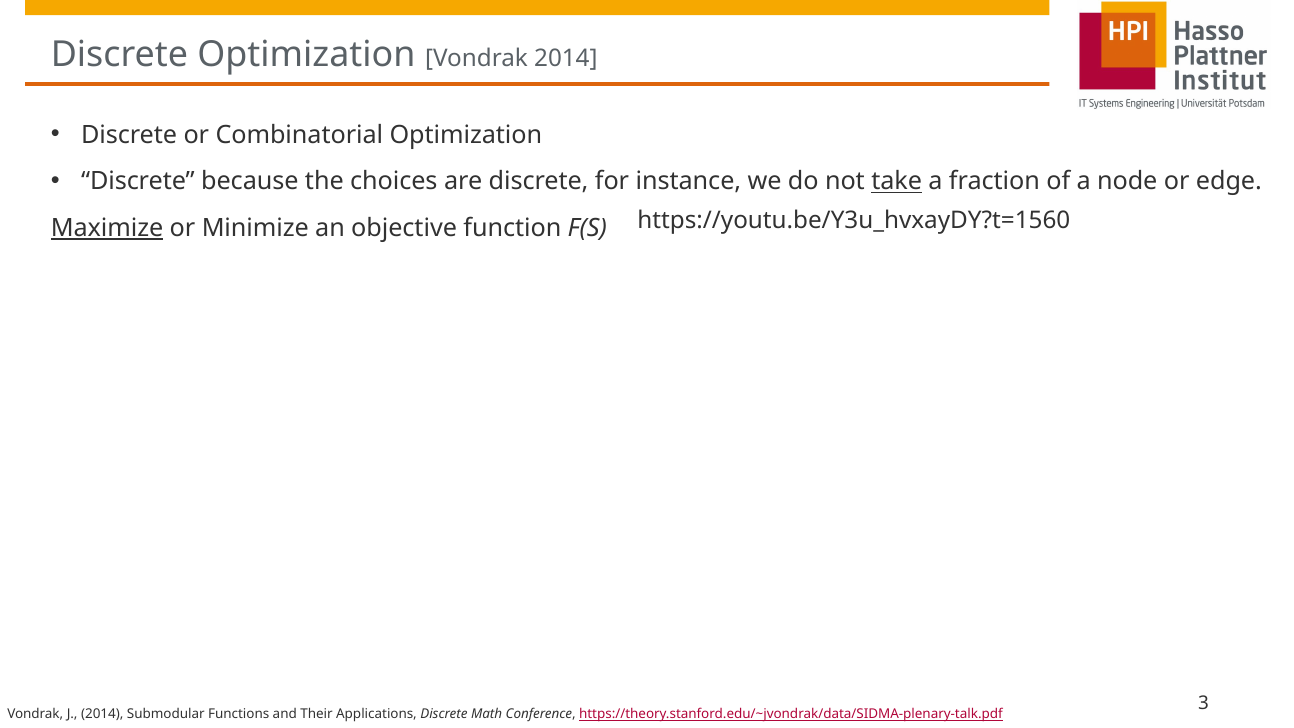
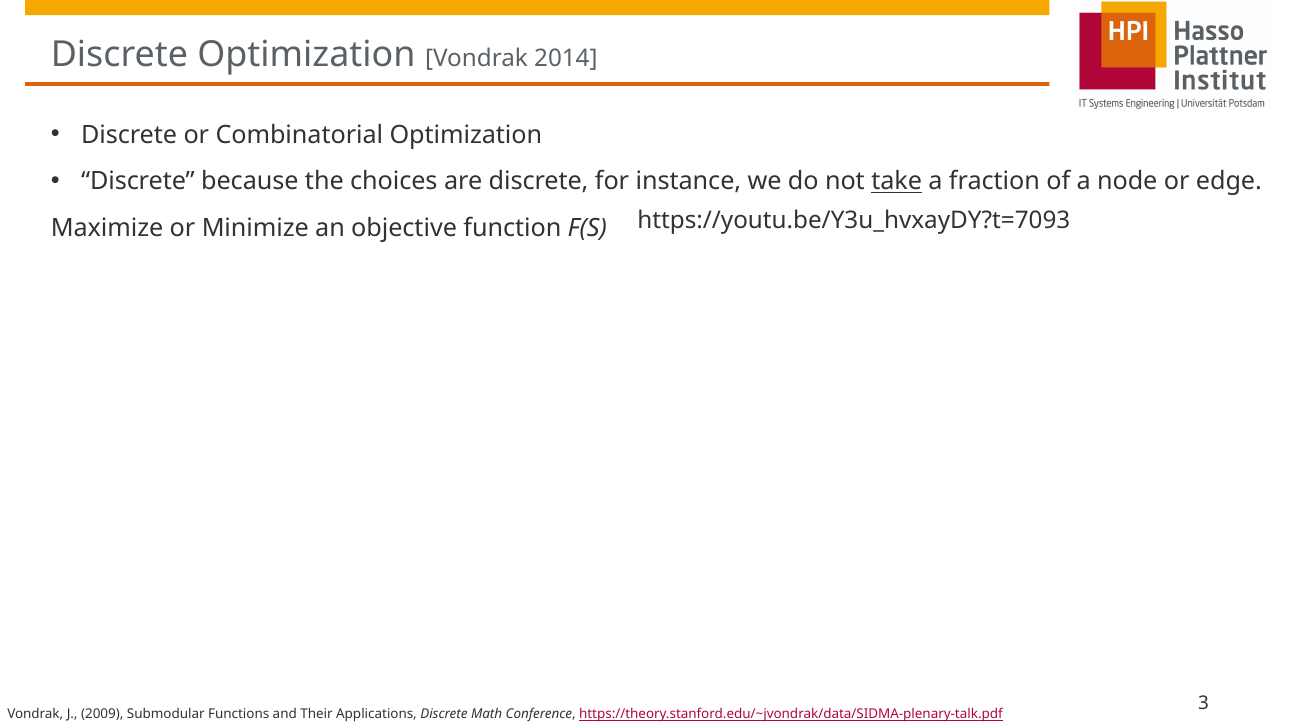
https://youtu.be/Y3u_hvxayDY?t=1560: https://youtu.be/Y3u_hvxayDY?t=1560 -> https://youtu.be/Y3u_hvxayDY?t=7093 (854, 220)
Maximize underline: present -> none (107, 228)
J 2014: 2014 -> 2009 (102, 714)
